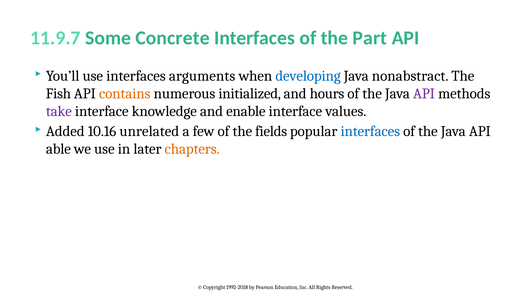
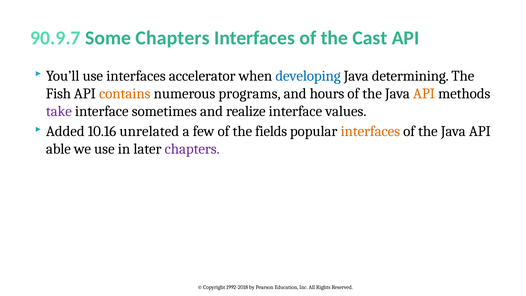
11.9.7: 11.9.7 -> 90.9.7 (55, 38)
Some Concrete: Concrete -> Chapters (172, 38)
Part: Part -> Cast (370, 38)
arguments: arguments -> accelerator (202, 76)
nonabstract: nonabstract -> determining (410, 76)
initialized: initialized -> programs (250, 94)
API colour: purple -> orange (424, 94)
knowledge: knowledge -> sometimes (164, 111)
enable: enable -> realize (246, 111)
interfaces colour: blue -> orange (370, 131)
chapters colour: orange -> purple (192, 149)
